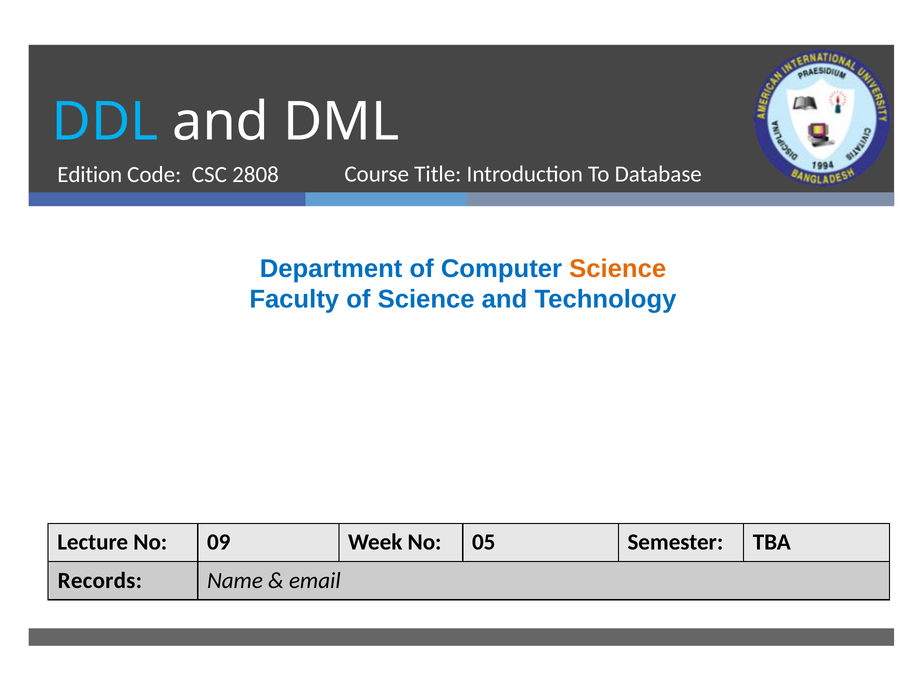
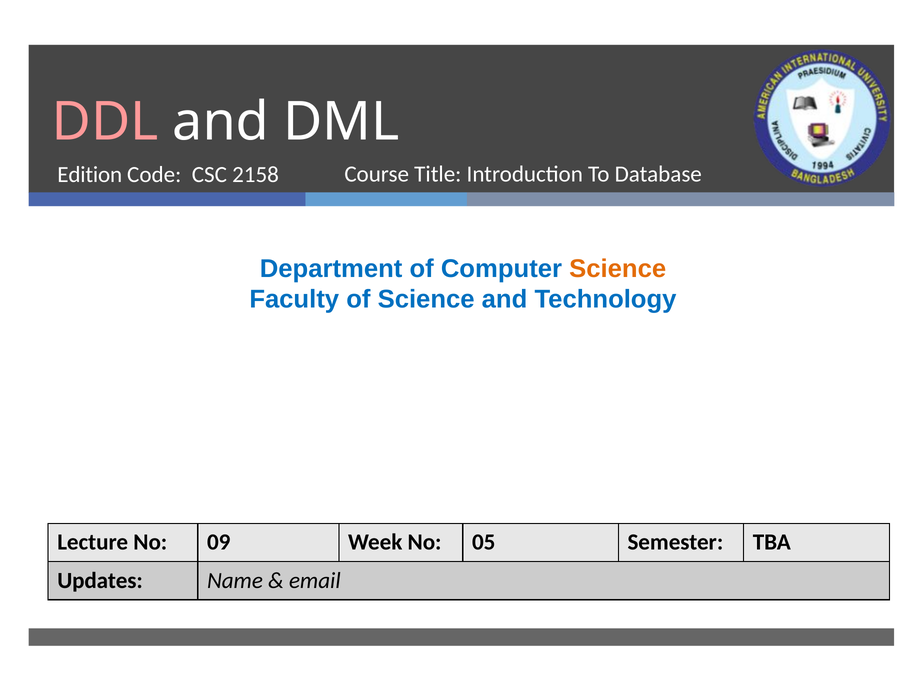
DDL colour: light blue -> pink (105, 122)
2808: 2808 -> 2158 (256, 175)
Records: Records -> Updates (100, 581)
